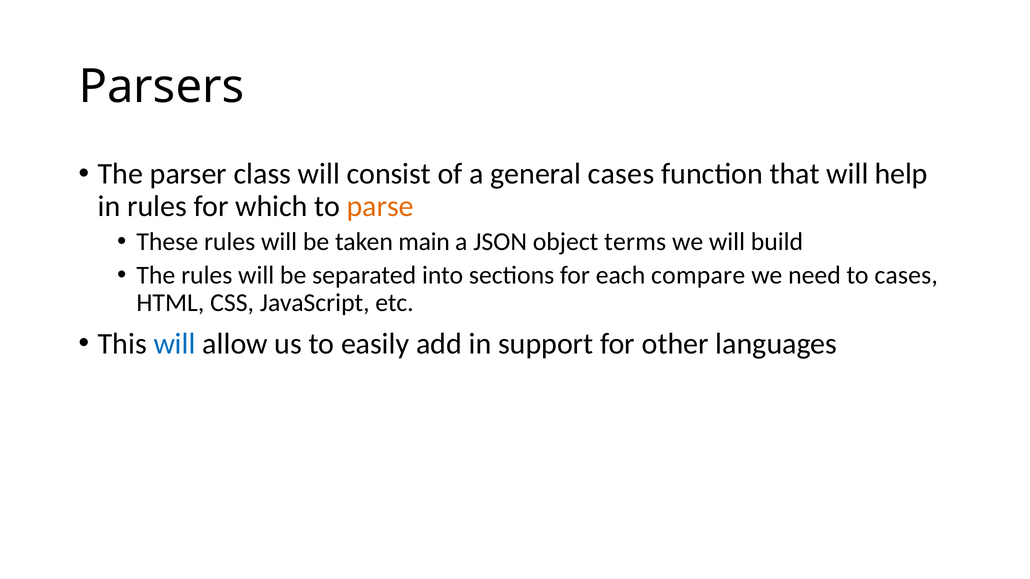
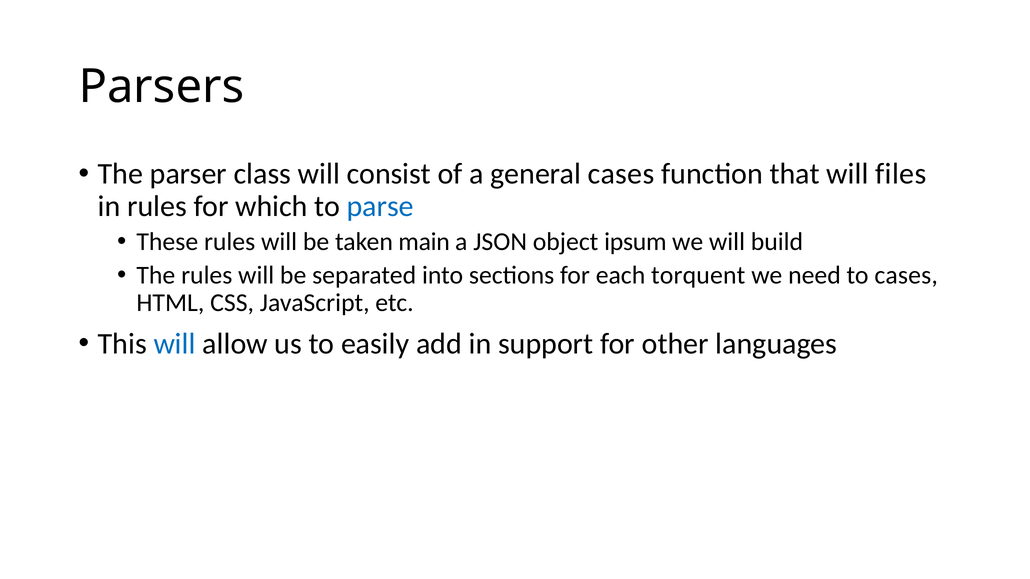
help: help -> files (901, 174)
parse colour: orange -> blue (380, 207)
terms: terms -> ipsum (635, 242)
compare: compare -> torquent (698, 275)
